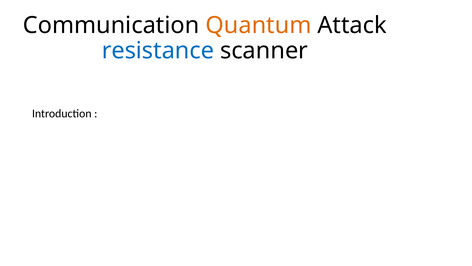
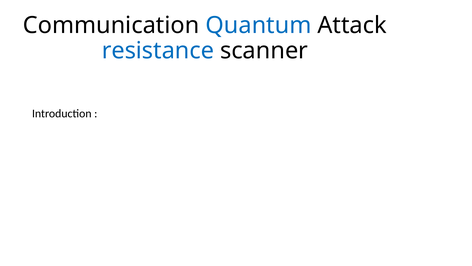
Quantum colour: orange -> blue (258, 25)
